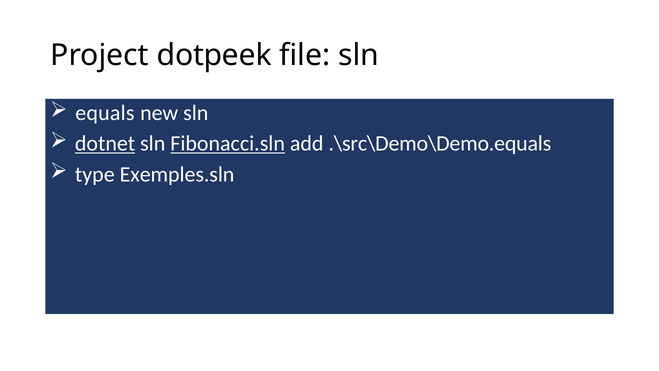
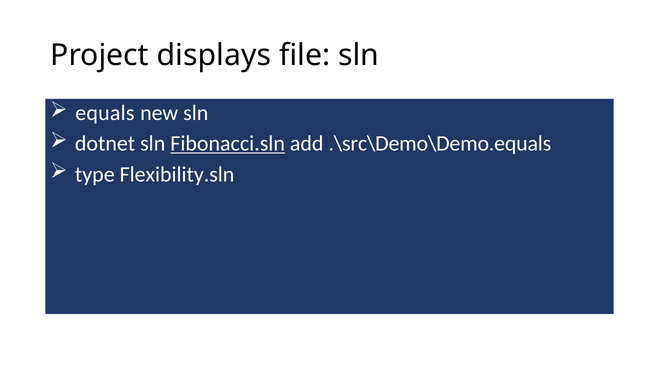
dotpeek: dotpeek -> displays (214, 55)
dotnet underline: present -> none (105, 143)
Exemples.sln: Exemples.sln -> Flexibility.sln (177, 174)
